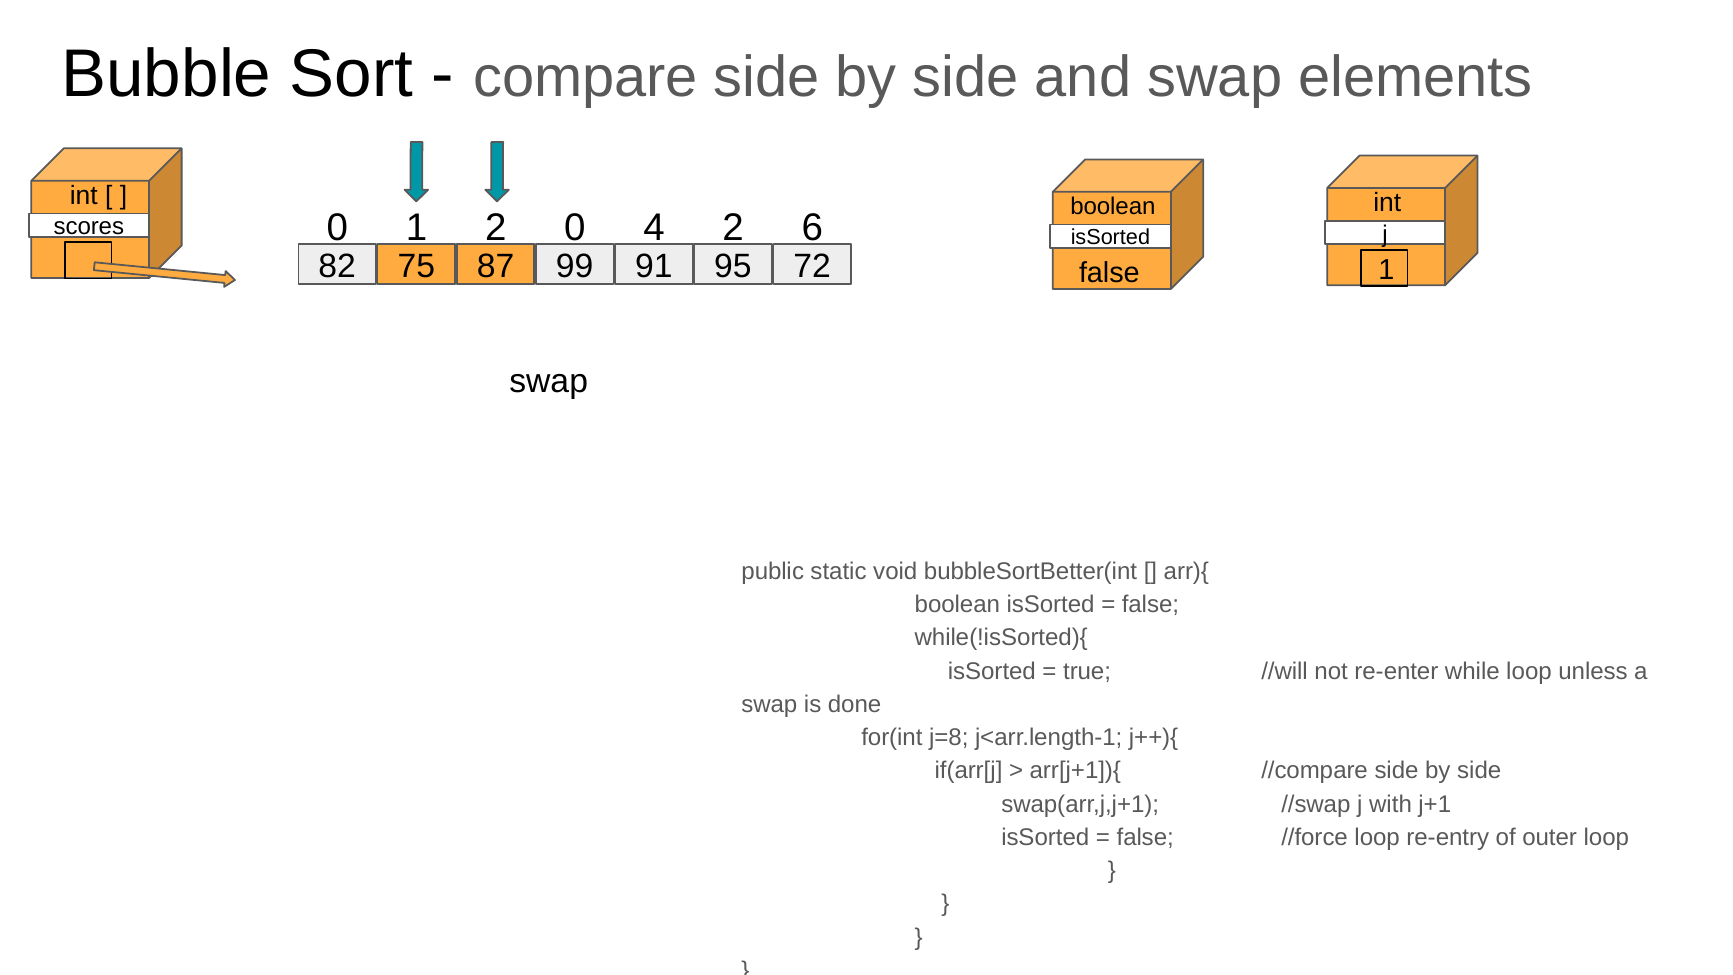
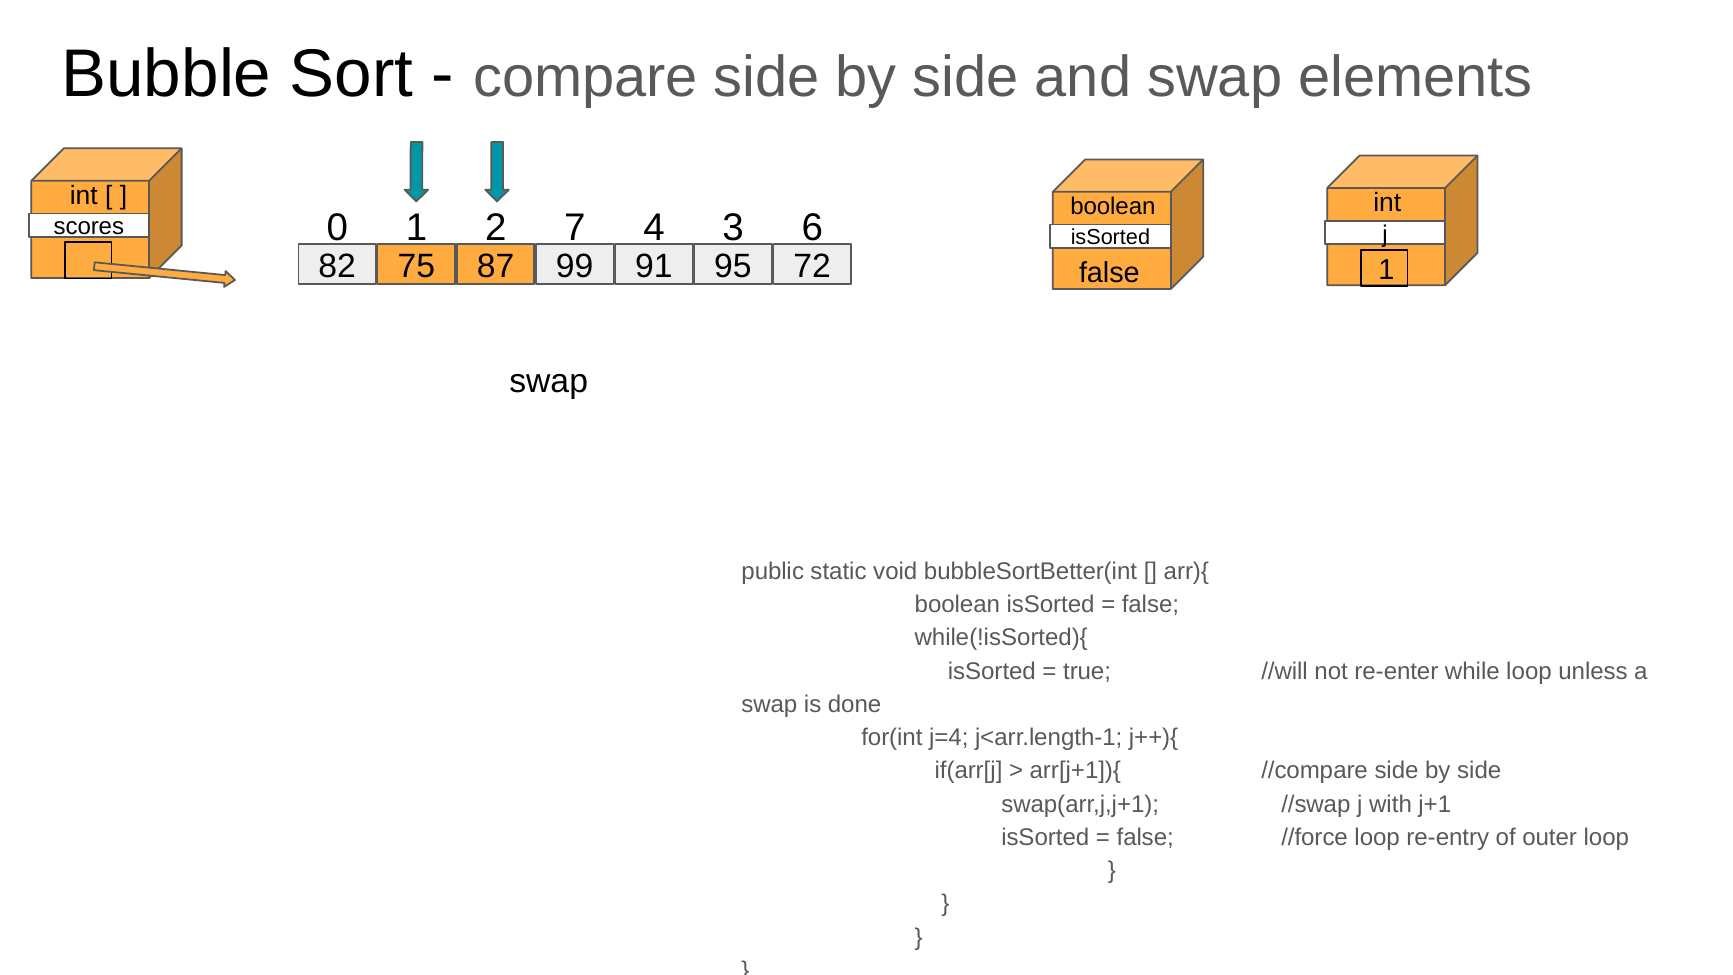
0: 0 -> 7 (575, 228)
4 2: 2 -> 3 (733, 228)
j=8: j=8 -> j=4 (949, 738)
